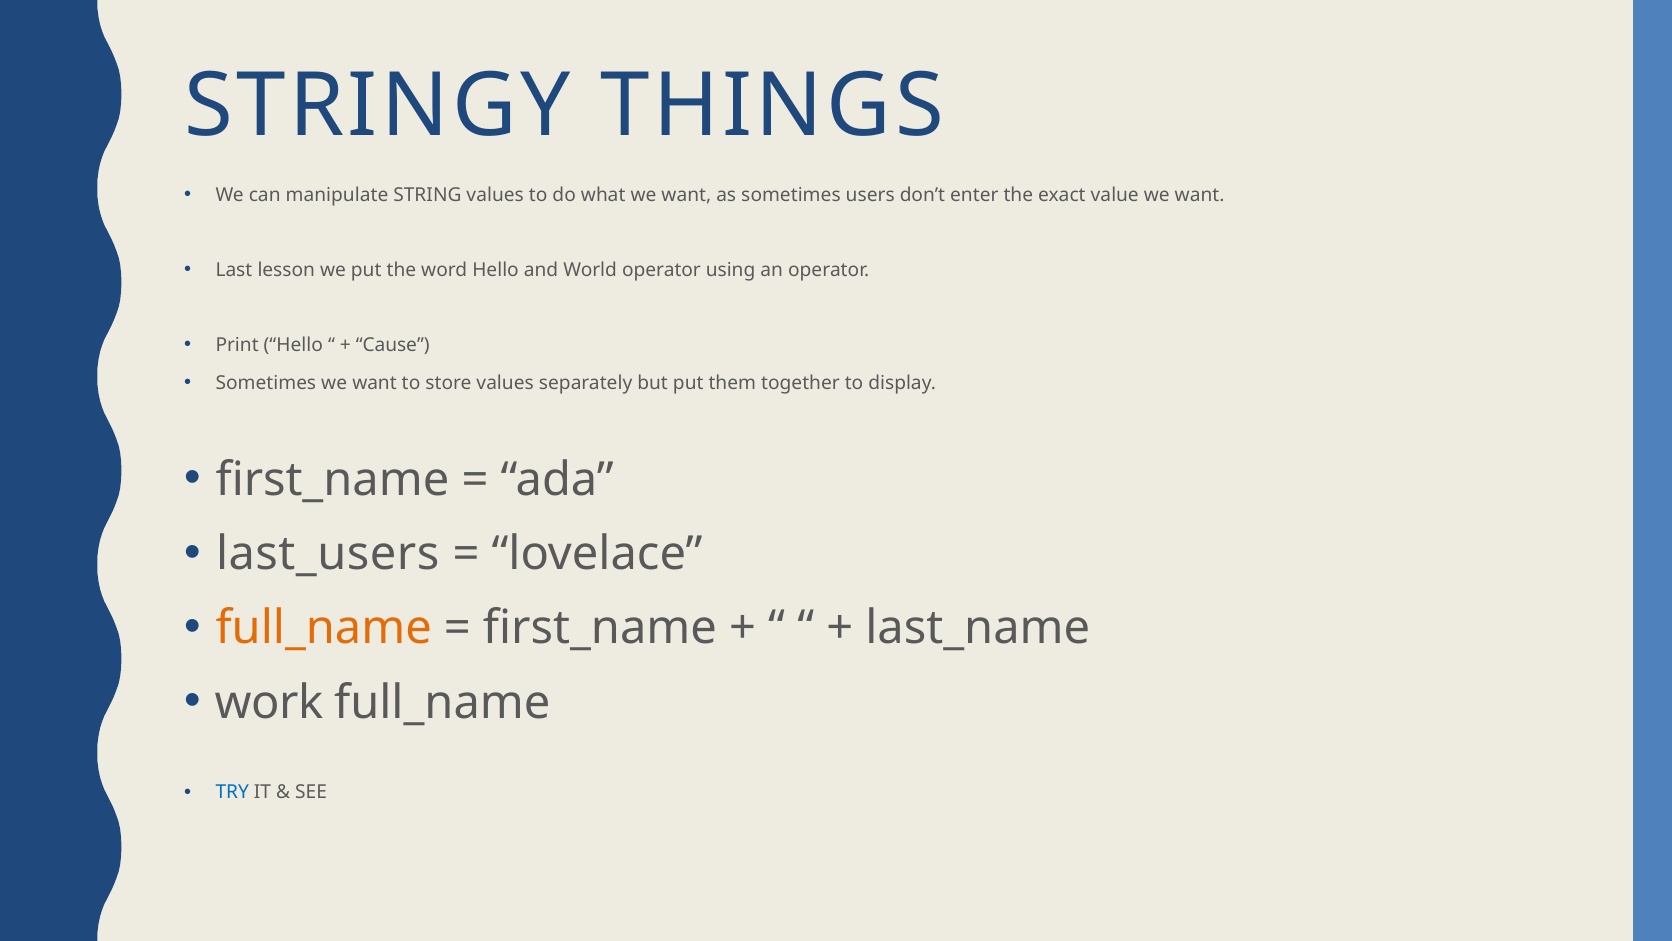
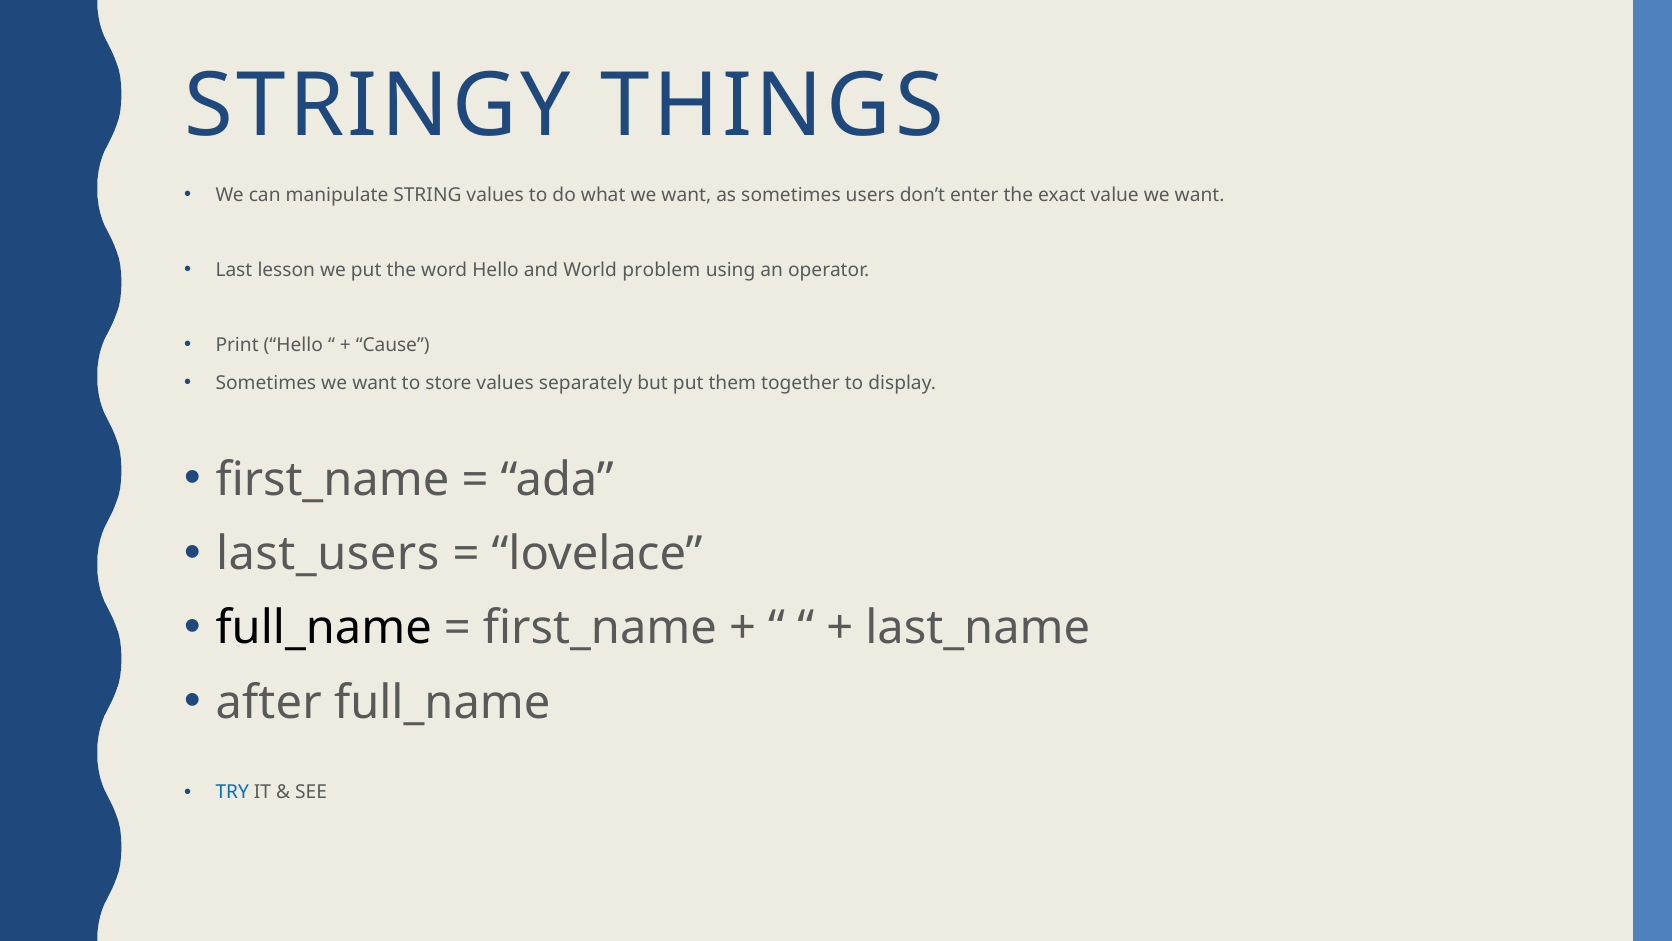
World operator: operator -> problem (661, 270)
full_name colour: orange -> black (324, 628)
work: work -> after (269, 702)
